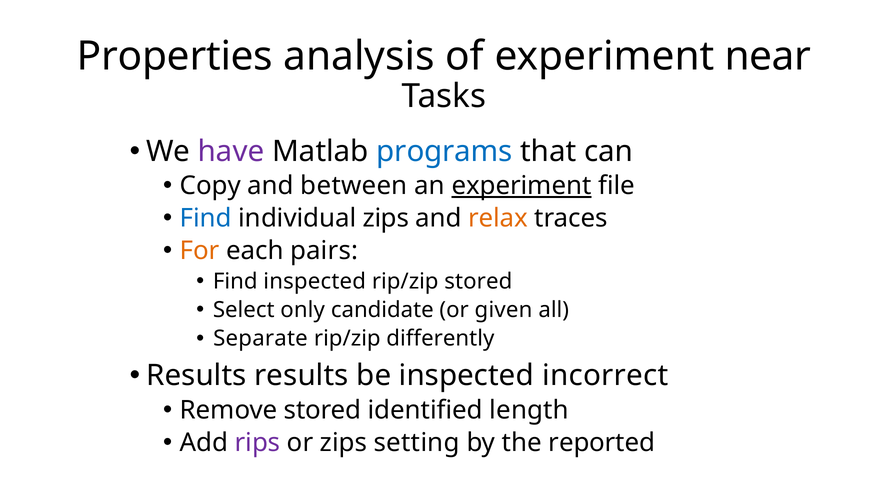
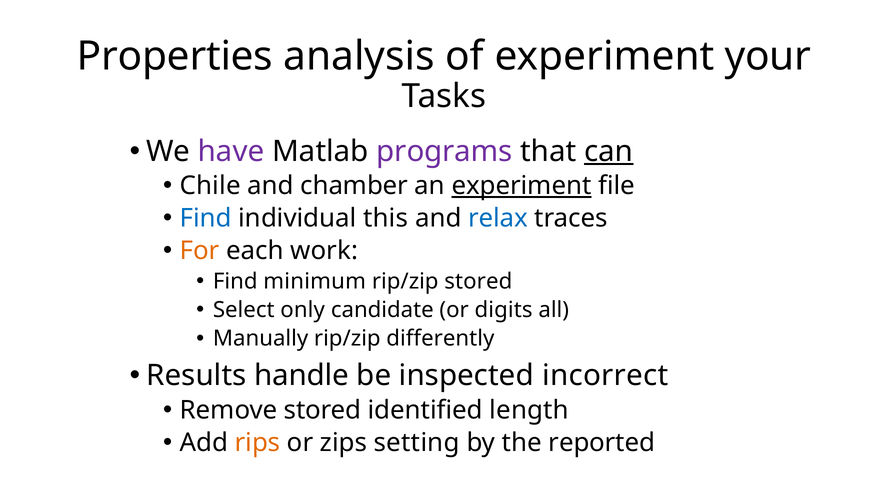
near: near -> your (768, 57)
programs colour: blue -> purple (444, 151)
can underline: none -> present (609, 151)
Copy: Copy -> Chile (210, 186)
between: between -> chamber (354, 186)
individual zips: zips -> this (386, 219)
relax colour: orange -> blue (498, 219)
pairs: pairs -> work (324, 251)
Find inspected: inspected -> minimum (315, 282)
given: given -> digits (504, 310)
Separate: Separate -> Manually (261, 339)
Results results: results -> handle (302, 376)
rips colour: purple -> orange (258, 443)
